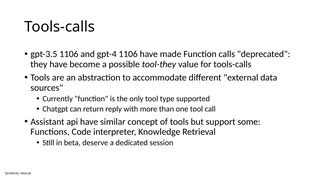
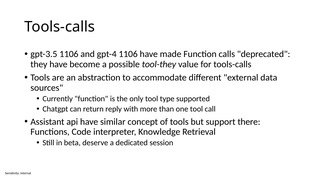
some: some -> there (249, 122)
